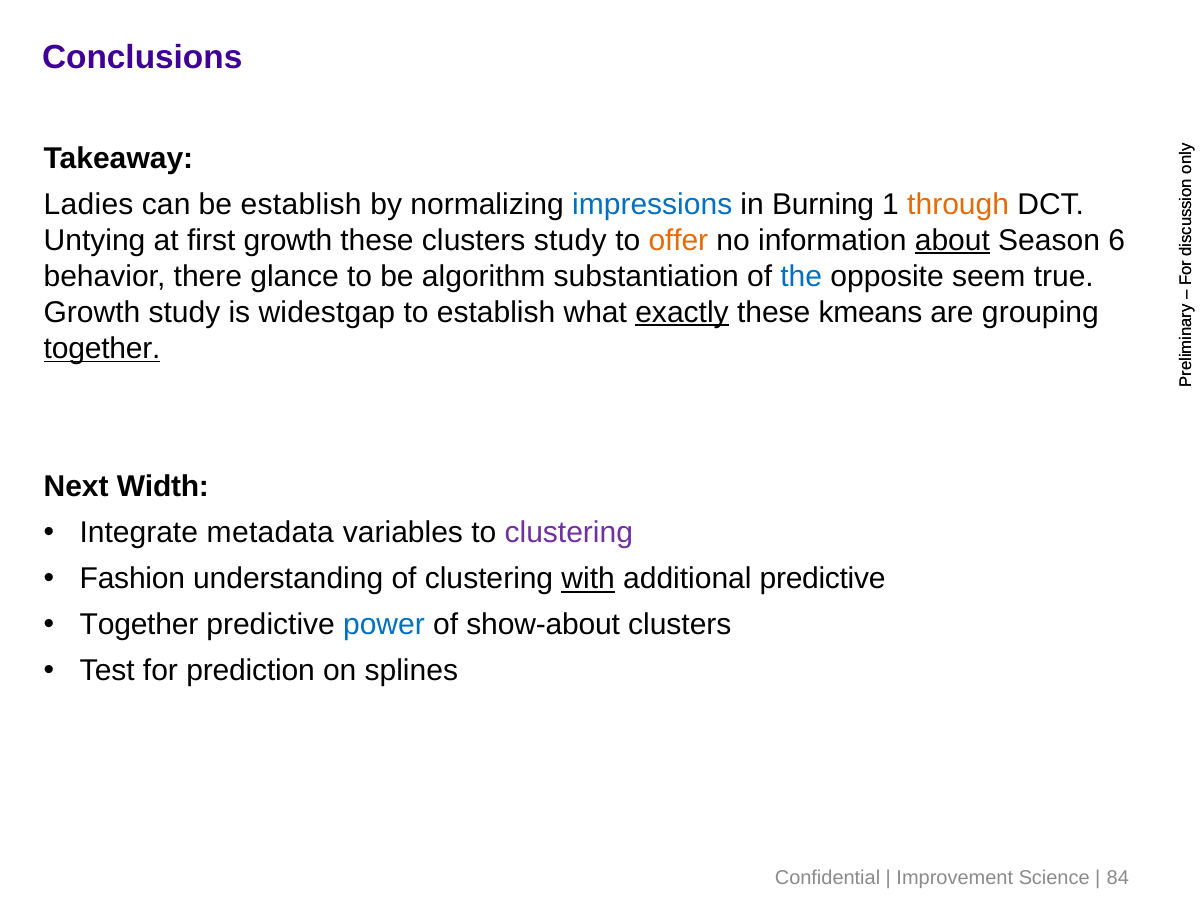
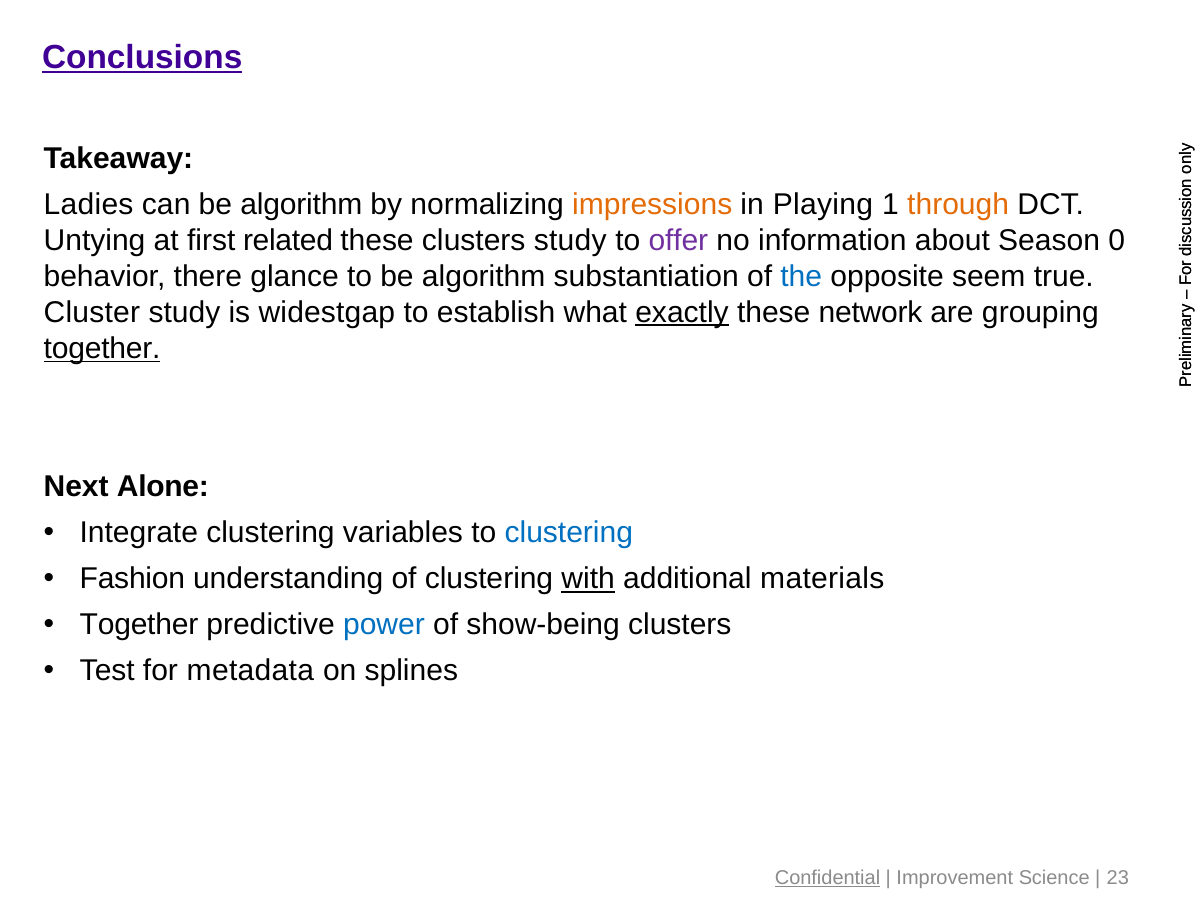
Conclusions underline: none -> present (142, 57)
can be establish: establish -> algorithm (301, 204)
impressions colour: blue -> orange (652, 204)
Burning: Burning -> Playing (823, 204)
first growth: growth -> related (288, 240)
offer colour: orange -> purple (678, 240)
about underline: present -> none (952, 240)
6: 6 -> 0 (1117, 240)
Growth: Growth -> Cluster (92, 312)
kmeans: kmeans -> network (870, 312)
Width: Width -> Alone (163, 487)
Integrate metadata: metadata -> clustering (270, 533)
clustering colour: purple -> blue (569, 533)
additional predictive: predictive -> materials (822, 579)
show-about: show-about -> show-being (543, 625)
prediction: prediction -> metadata (250, 671)
Confidential underline: none -> present (828, 878)
84: 84 -> 23 (1118, 878)
